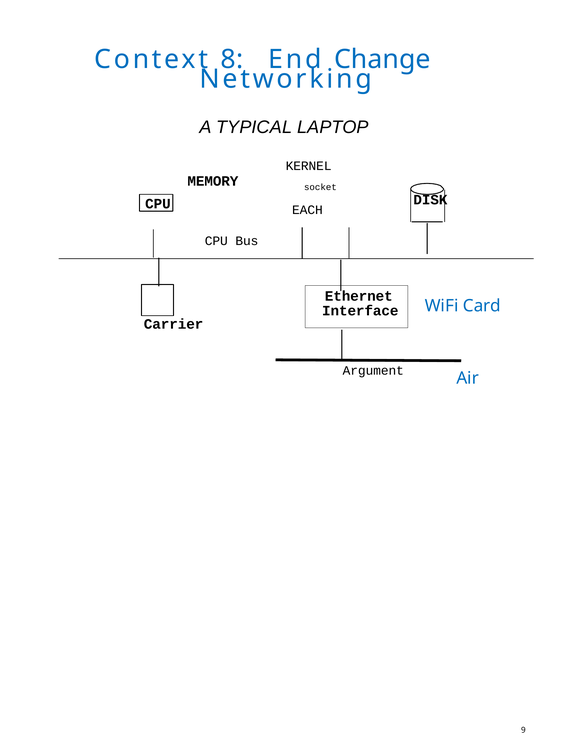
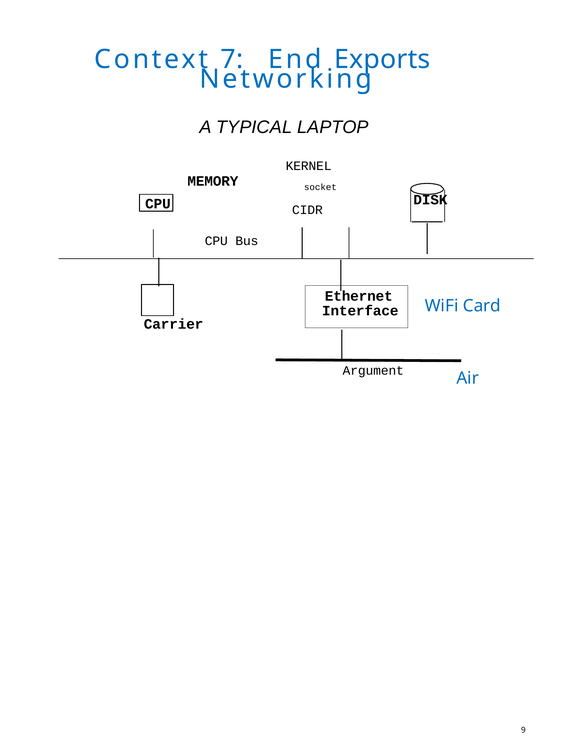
8: 8 -> 7 (232, 59)
Change: Change -> Exports (382, 59)
EACH: EACH -> CIDR (307, 210)
